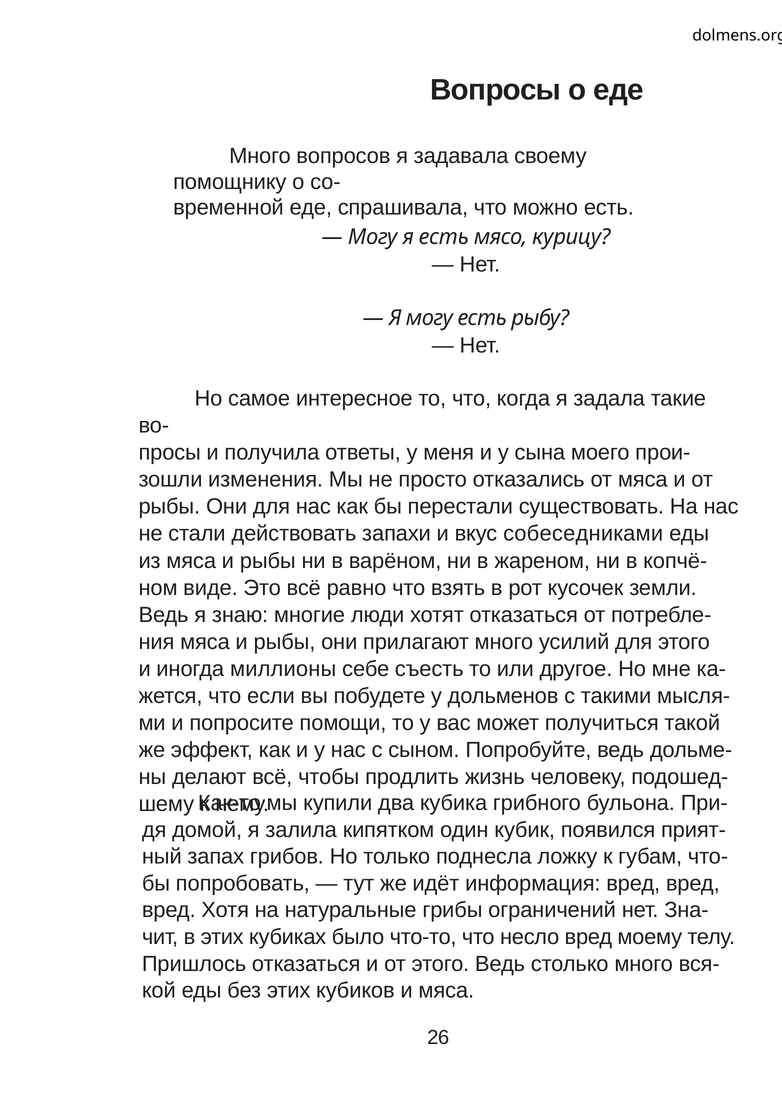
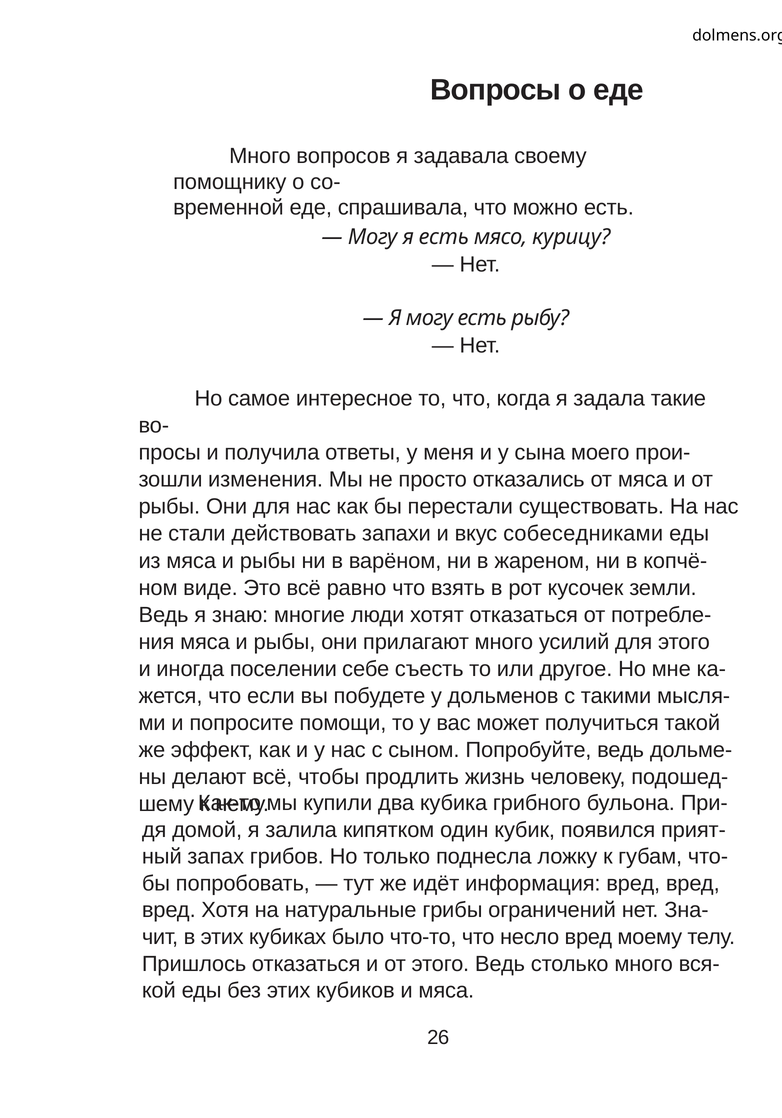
миллионы: миллионы -> поселении (283, 669)
